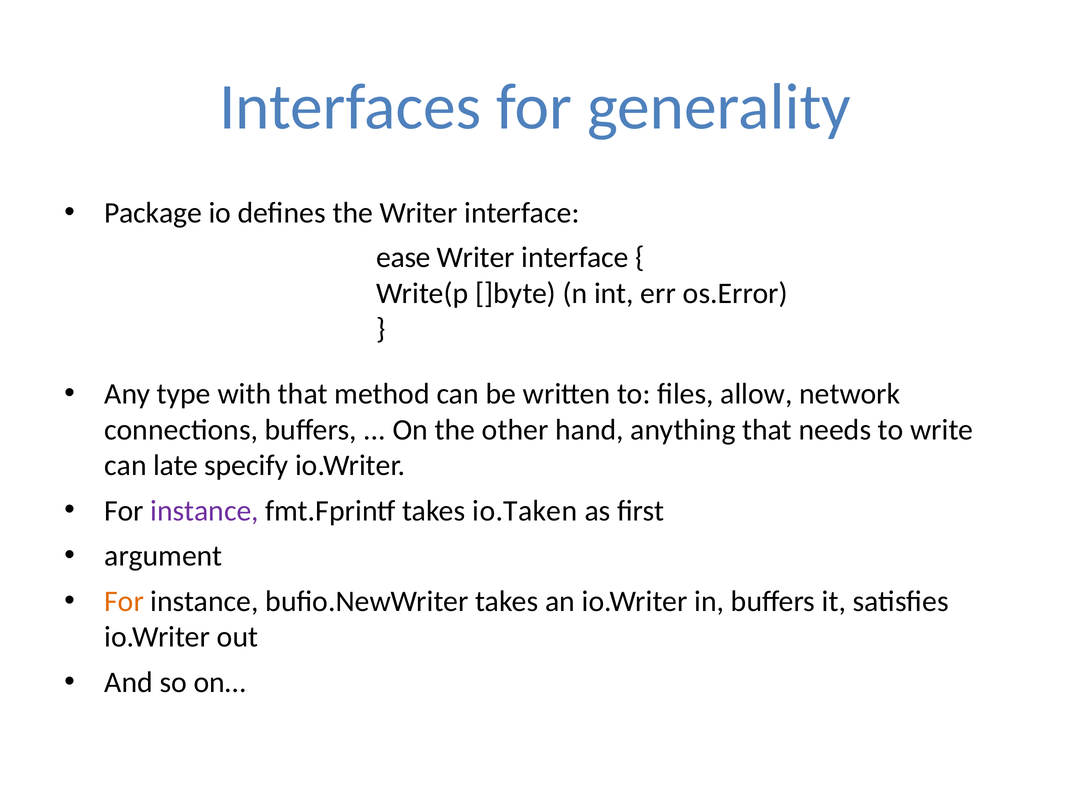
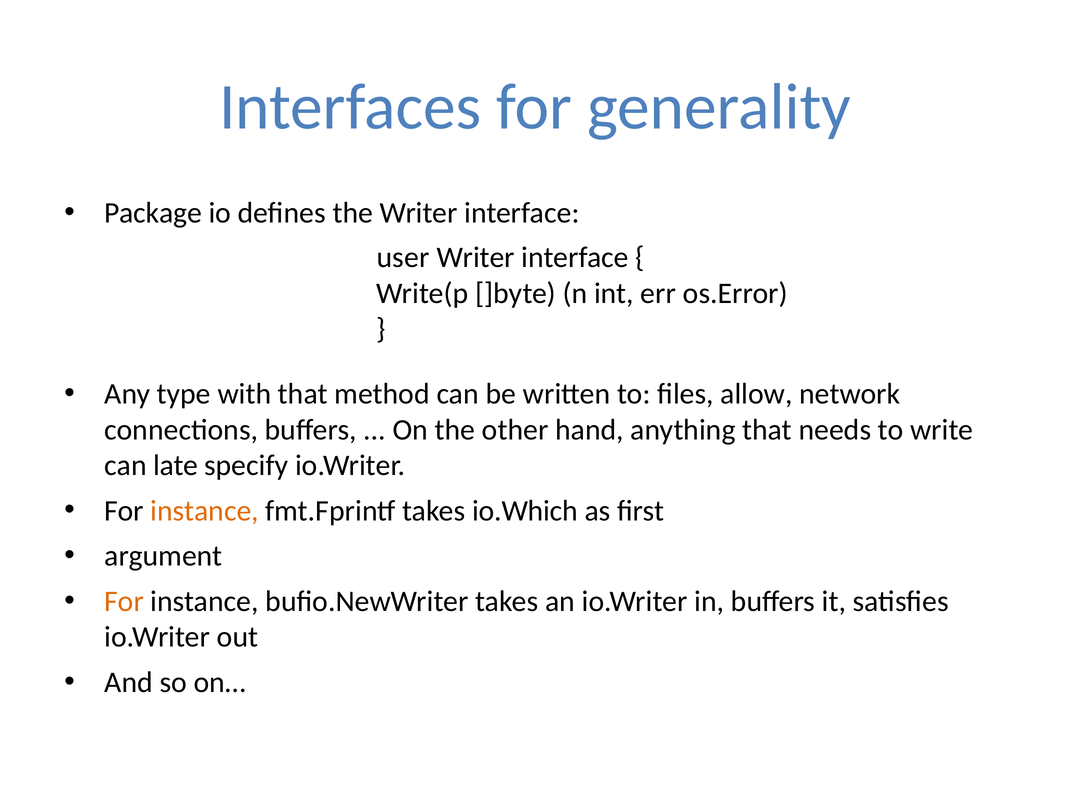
ease: ease -> user (403, 257)
instance colour: purple -> orange (205, 510)
io.Taken: io.Taken -> io.Which (525, 510)
